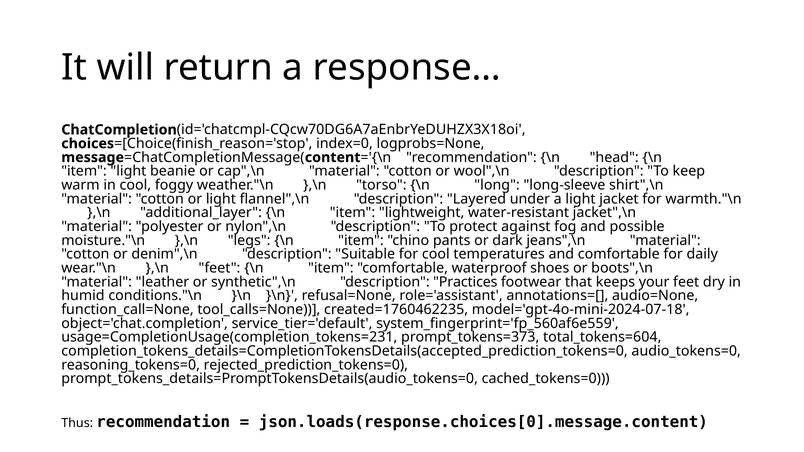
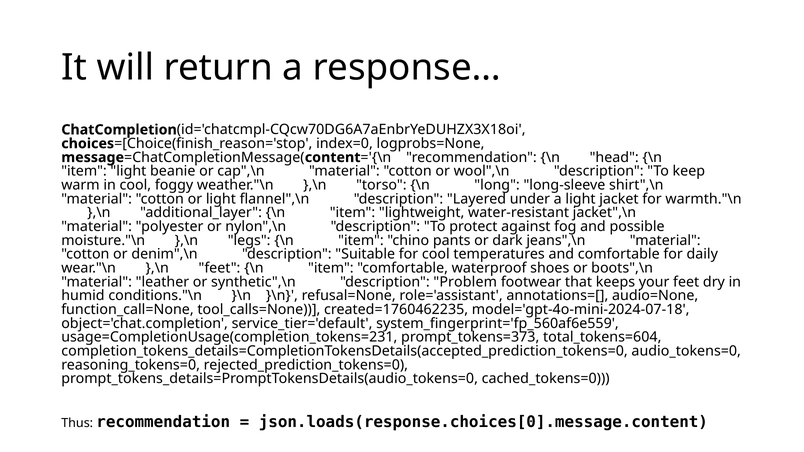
Practices: Practices -> Problem (465, 282)
